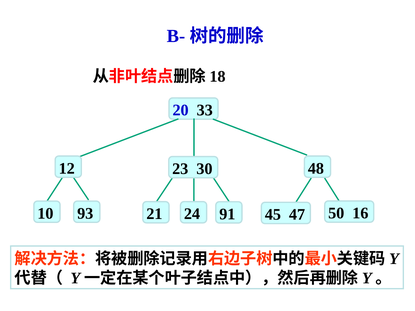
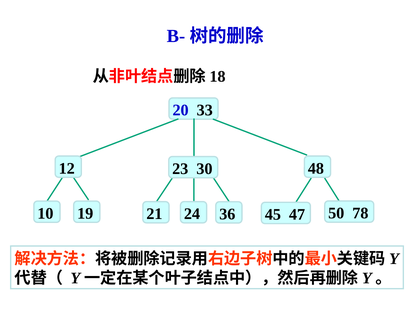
93: 93 -> 19 (85, 214)
91: 91 -> 36 (227, 214)
16: 16 -> 78 (360, 213)
